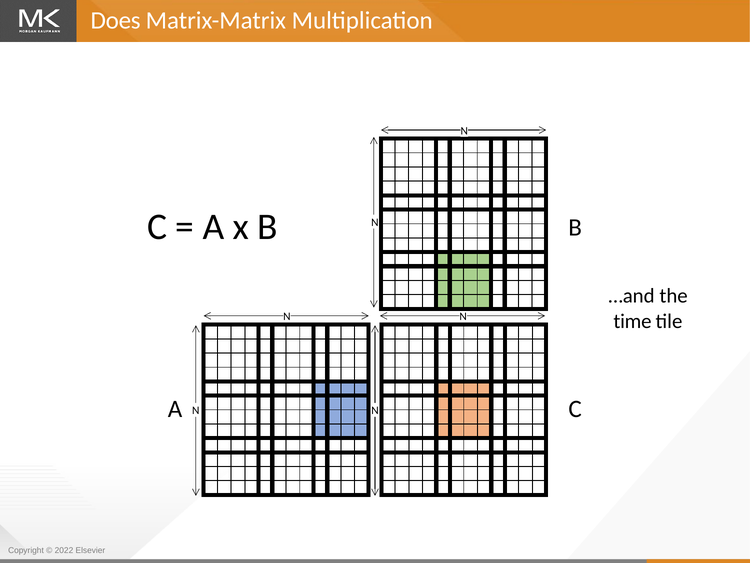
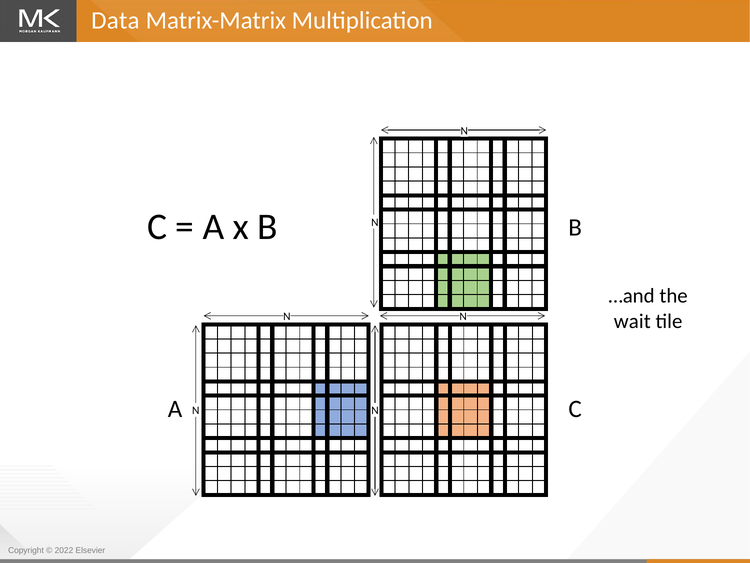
Does: Does -> Data (115, 21)
time: time -> wait (632, 321)
